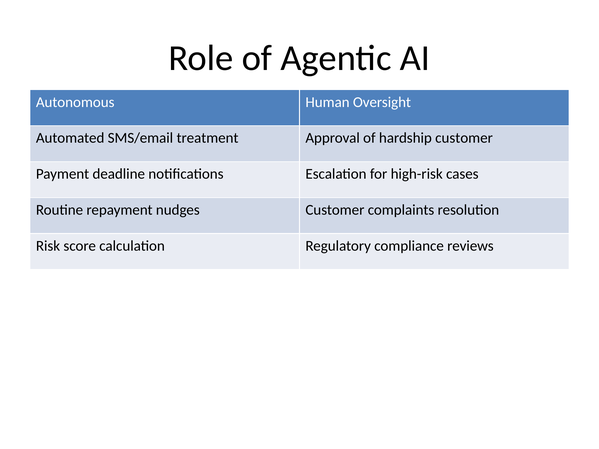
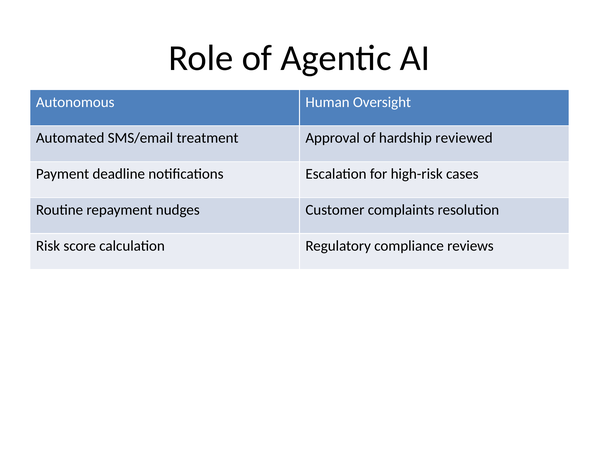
hardship customer: customer -> reviewed (464, 138)
